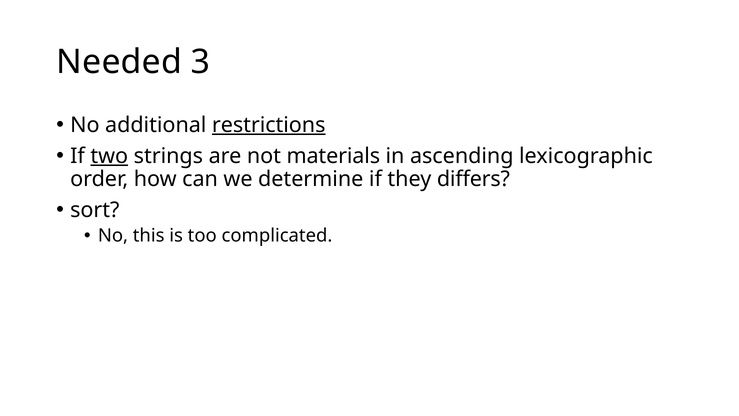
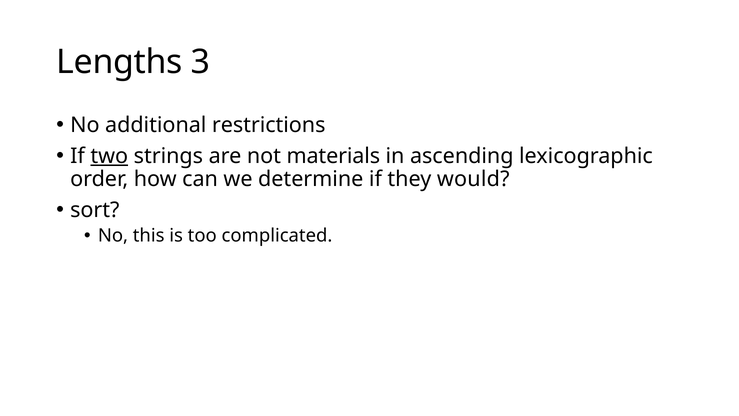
Needed: Needed -> Lengths (119, 62)
restrictions underline: present -> none (269, 125)
differs: differs -> would (473, 179)
